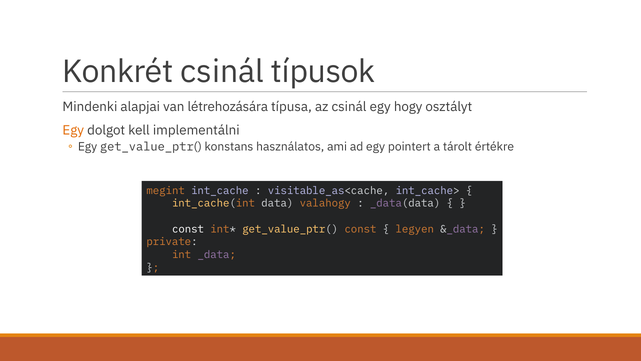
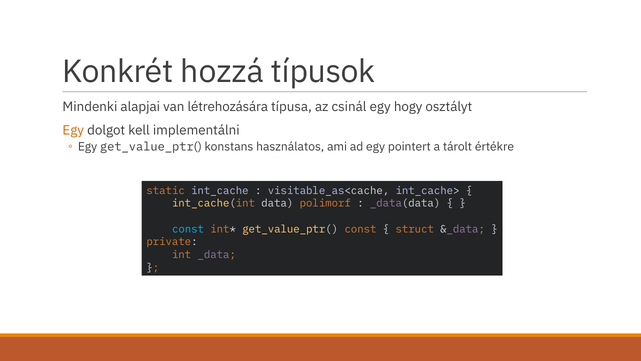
Konkrét csinál: csinál -> hozzá (222, 72)
megint: megint -> static (166, 190)
valahogy: valahogy -> polimorf (325, 203)
const colour: white -> light blue (188, 229)
legyen: legyen -> struct (415, 229)
